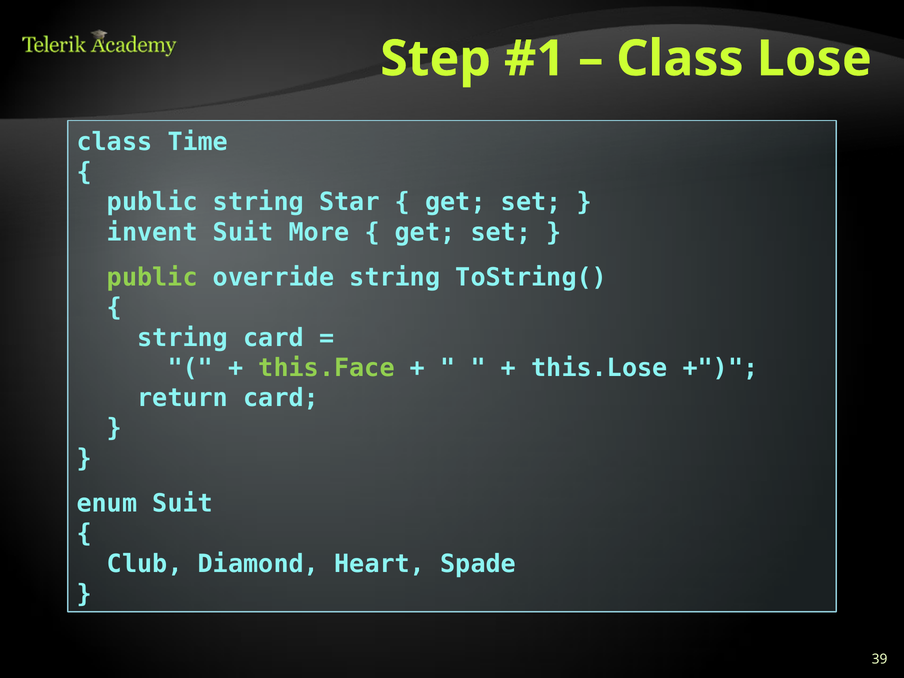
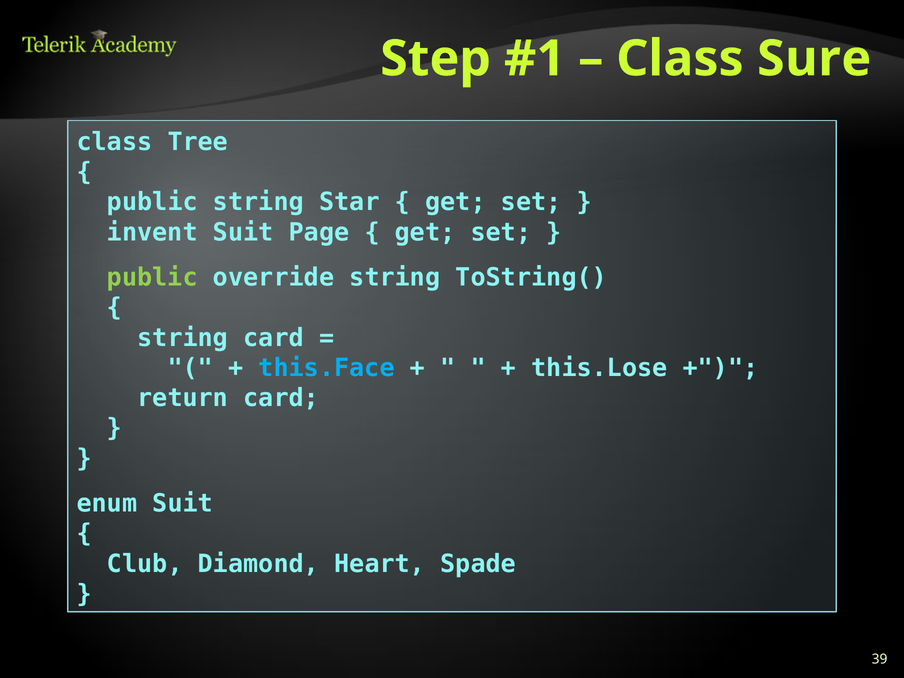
Lose: Lose -> Sure (814, 59)
Time: Time -> Tree (198, 142)
More: More -> Page (319, 232)
this.Face colour: light green -> light blue (327, 368)
